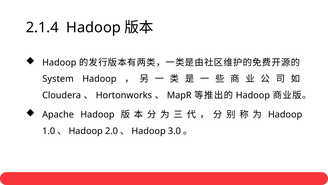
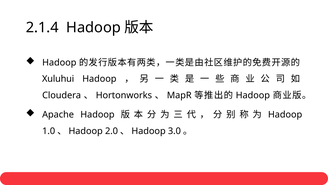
System: System -> Xuluhui (58, 79)
